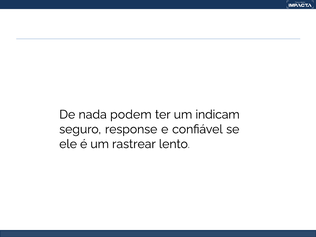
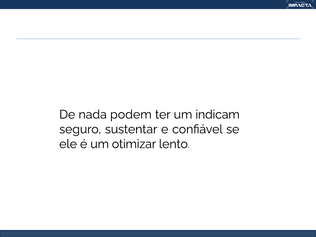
response: response -> sustentar (131, 129)
rastrear: rastrear -> otimizar (134, 144)
